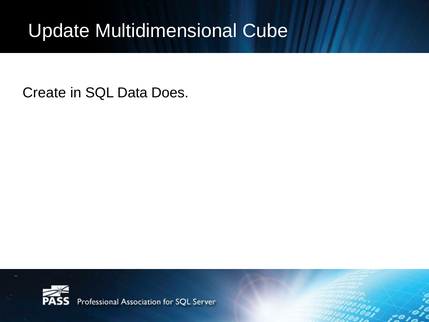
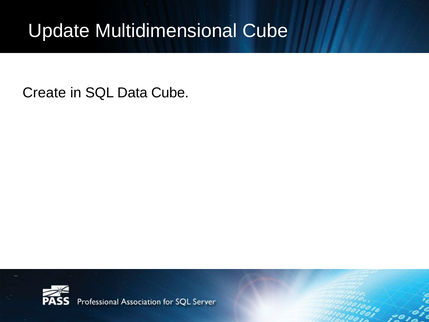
Data Does: Does -> Cube (170, 93)
